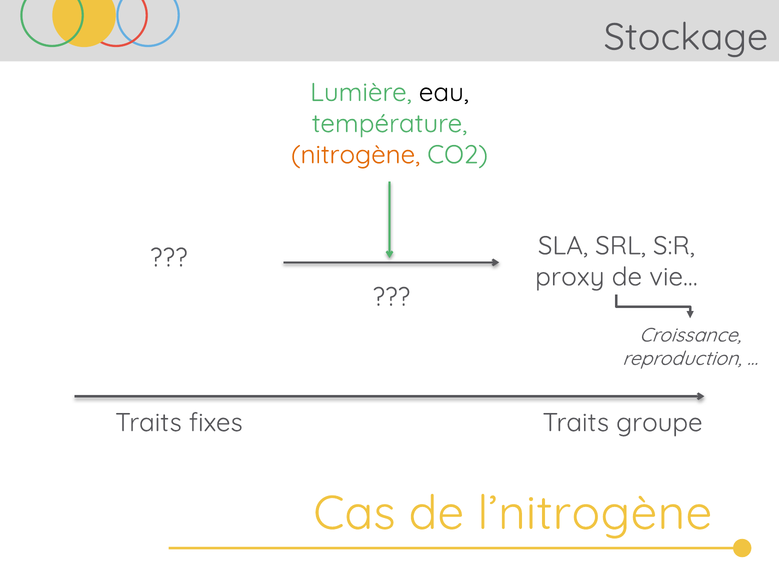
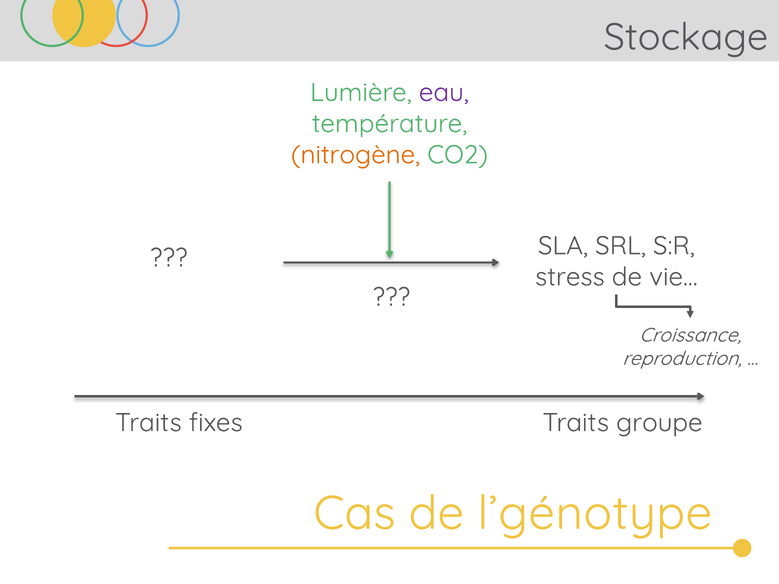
eau colour: black -> purple (444, 92)
proxy: proxy -> stress (570, 277)
l’nitrogène: l’nitrogène -> l’génotype (595, 514)
